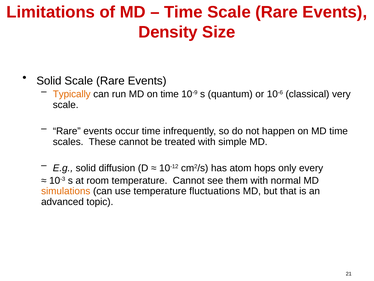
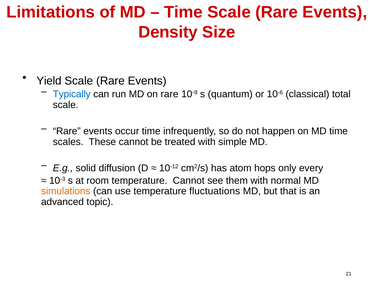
Solid: Solid -> Yield (49, 81)
Typically colour: orange -> blue (72, 94)
on time: time -> rare (170, 94)
very: very -> total (341, 94)
